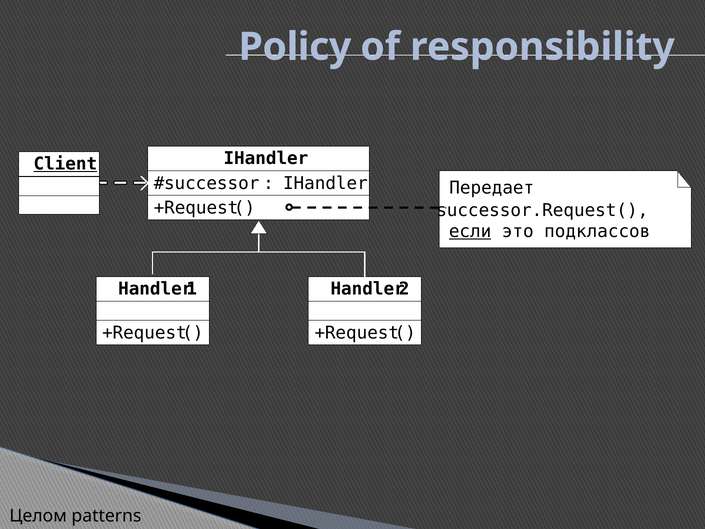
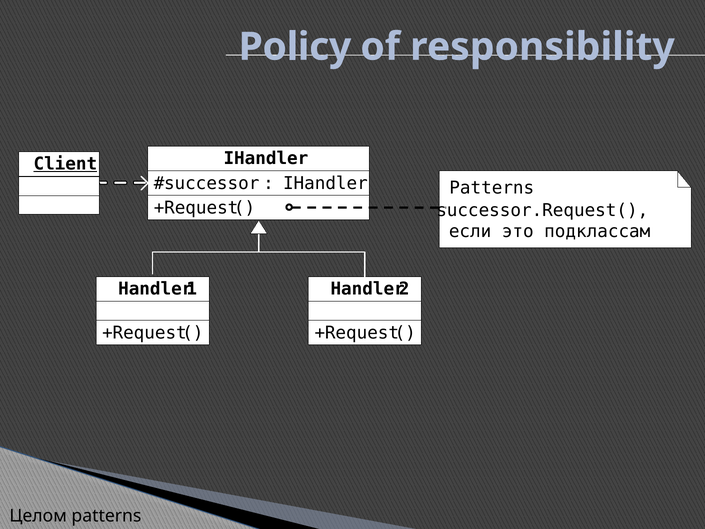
Передает: Передает -> Patterns (492, 188)
если underline: present -> none (470, 231)
подклассов: подклассов -> подклассам (597, 231)
